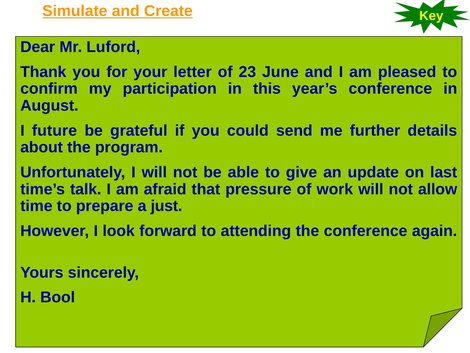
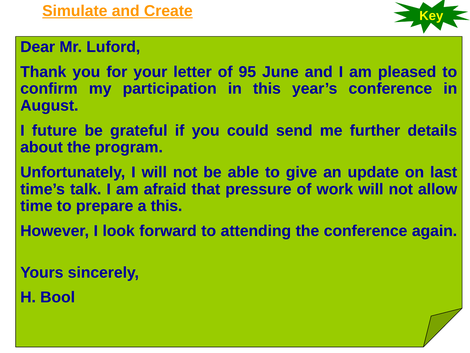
23: 23 -> 95 (247, 72)
a just: just -> this (166, 206)
